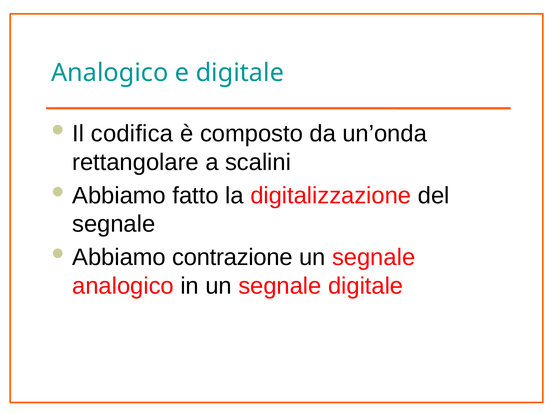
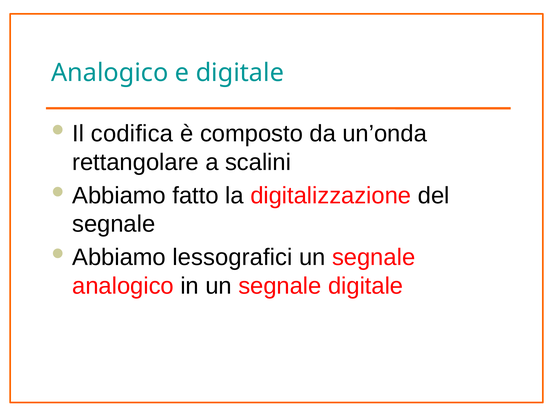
contrazione: contrazione -> lessografici (232, 257)
